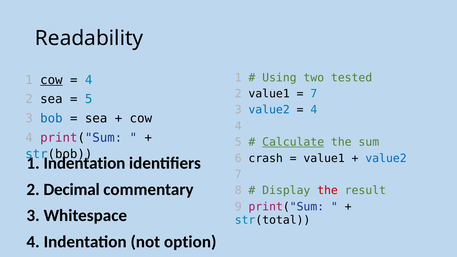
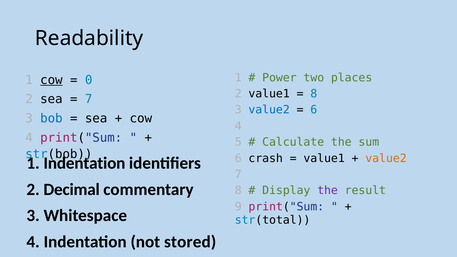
Using: Using -> Power (279, 78)
tested: tested -> places (352, 78)
4: 4 -> 0 (89, 80)
7: 7 -> 8 (314, 94)
5: 5 -> 7 (89, 99)
4: 4 -> 6 (314, 110)
Calculate underline: present -> none (293, 142)
value2 colour: blue -> orange (386, 158)
the colour: red -> purple (328, 191)
option: option -> stored (190, 242)
